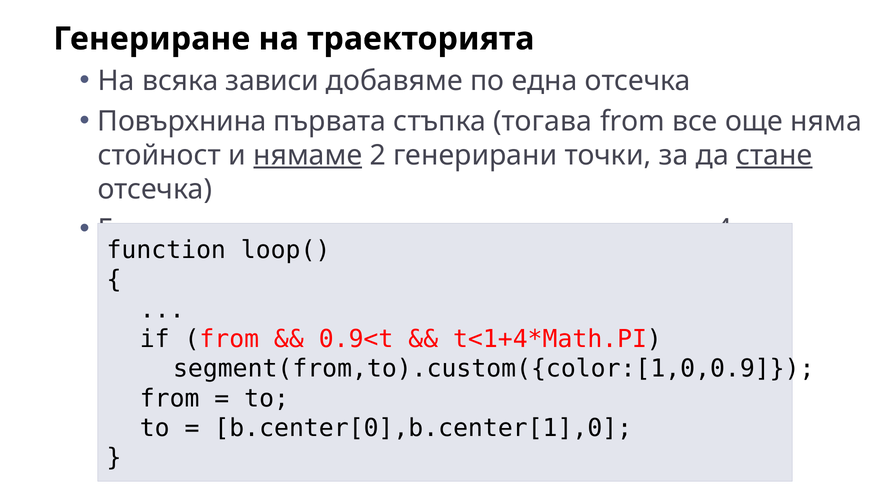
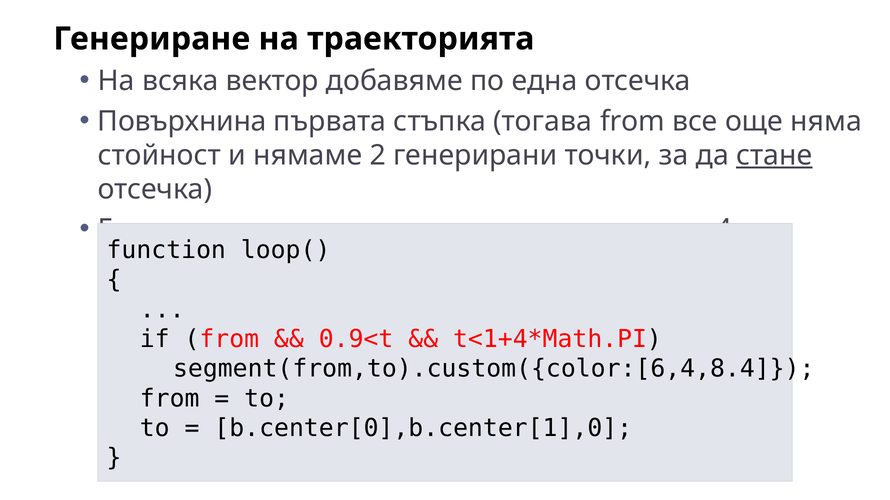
зависи: зависи -> вектор (272, 81)
нямаме underline: present -> none (308, 155)
segment(from,to).custom({color:[1,0,0.9: segment(from,to).custom({color:[1,0,0.9 -> segment(from,to).custom({color:[6,4,8.4 (494, 369)
